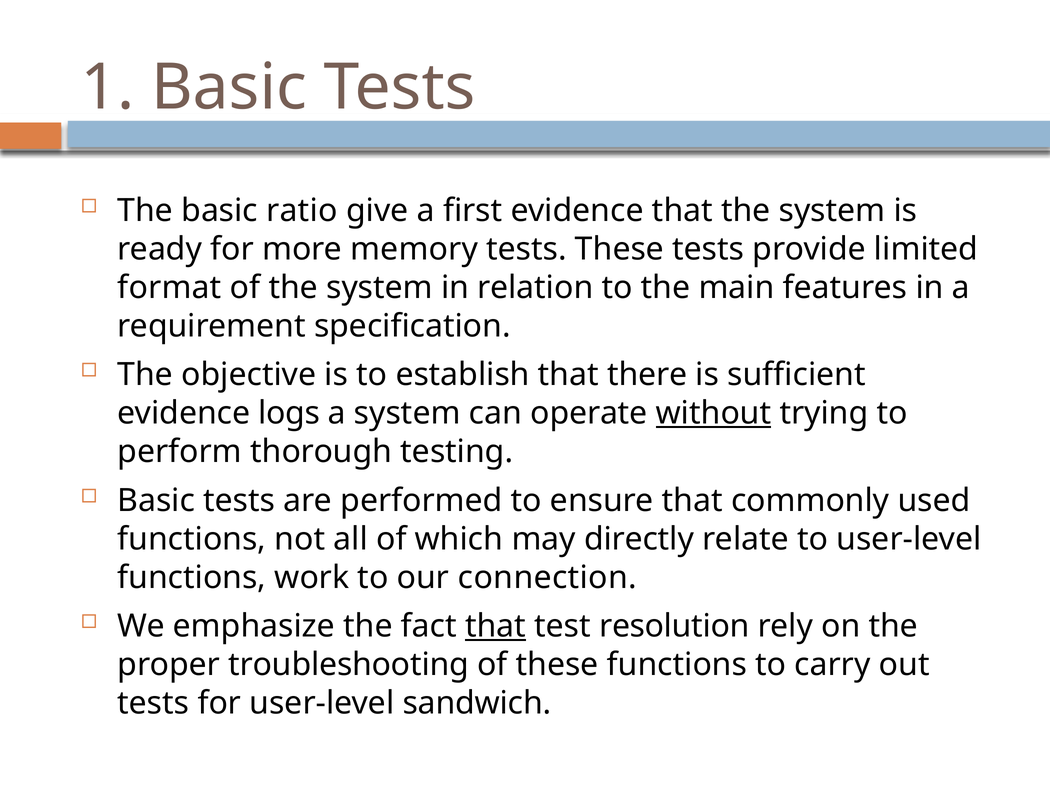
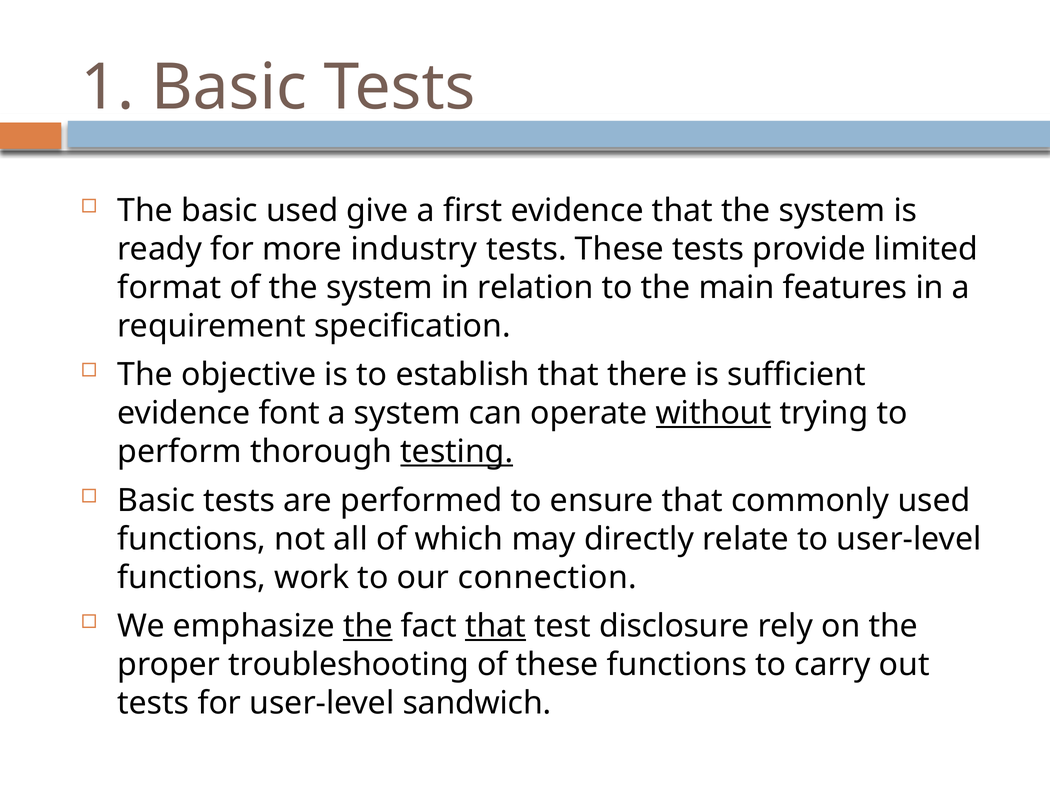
basic ratio: ratio -> used (302, 210)
memory: memory -> industry (414, 249)
logs: logs -> font (289, 413)
testing underline: none -> present (457, 452)
the underline: none -> present (368, 626)
resolution: resolution -> disclosure (674, 626)
